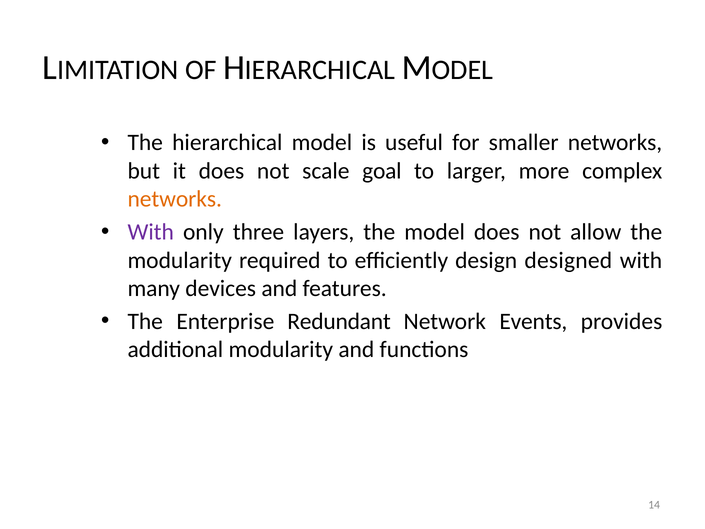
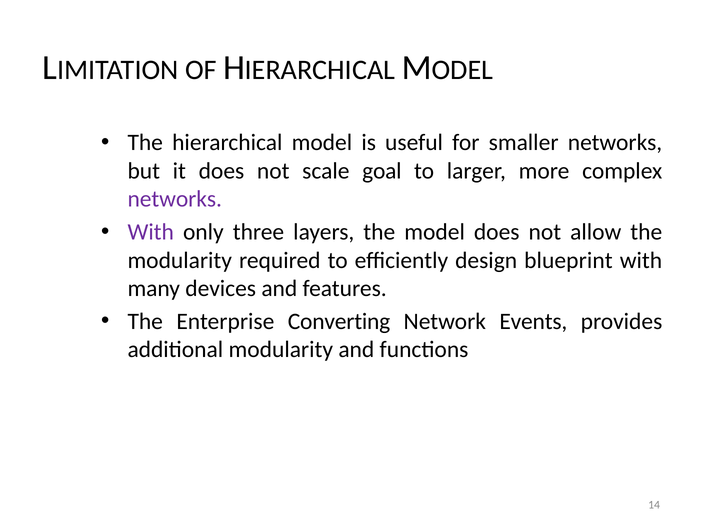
networks colour: orange -> purple (175, 199)
designed: designed -> blueprint (568, 260)
Redundant: Redundant -> Converting (339, 321)
